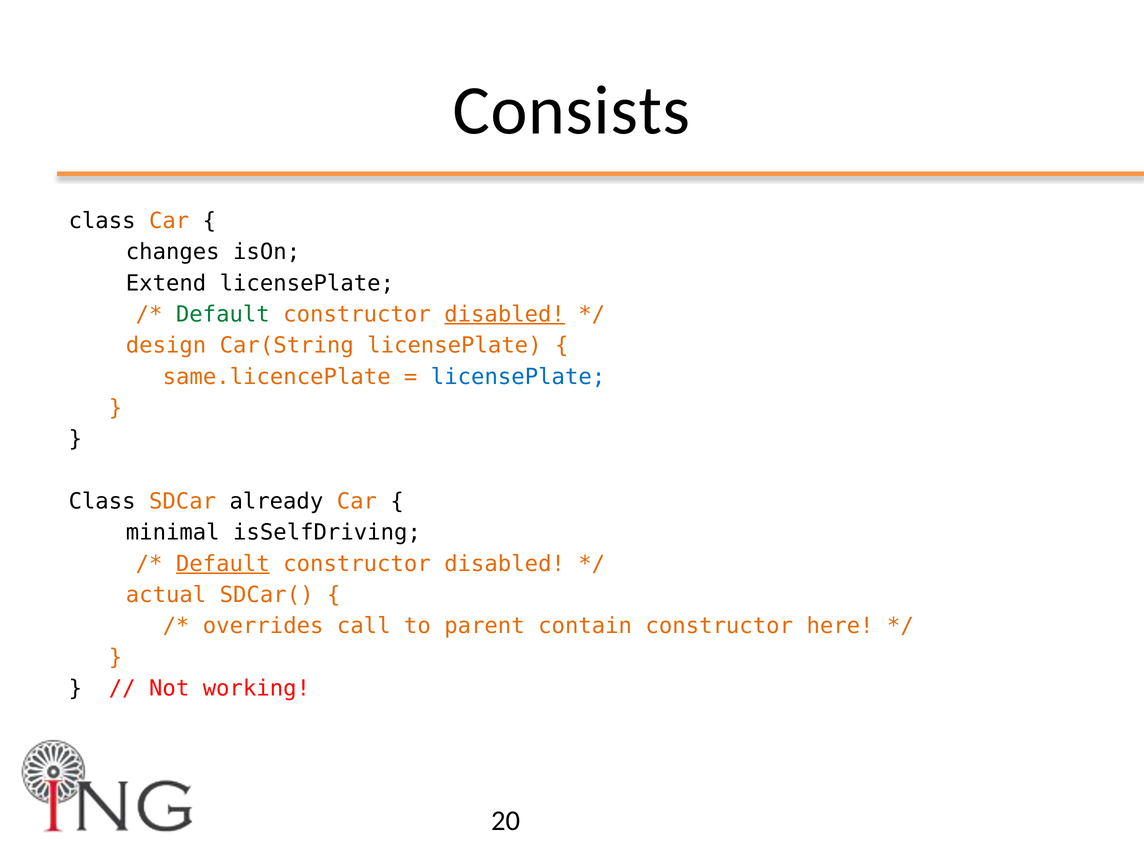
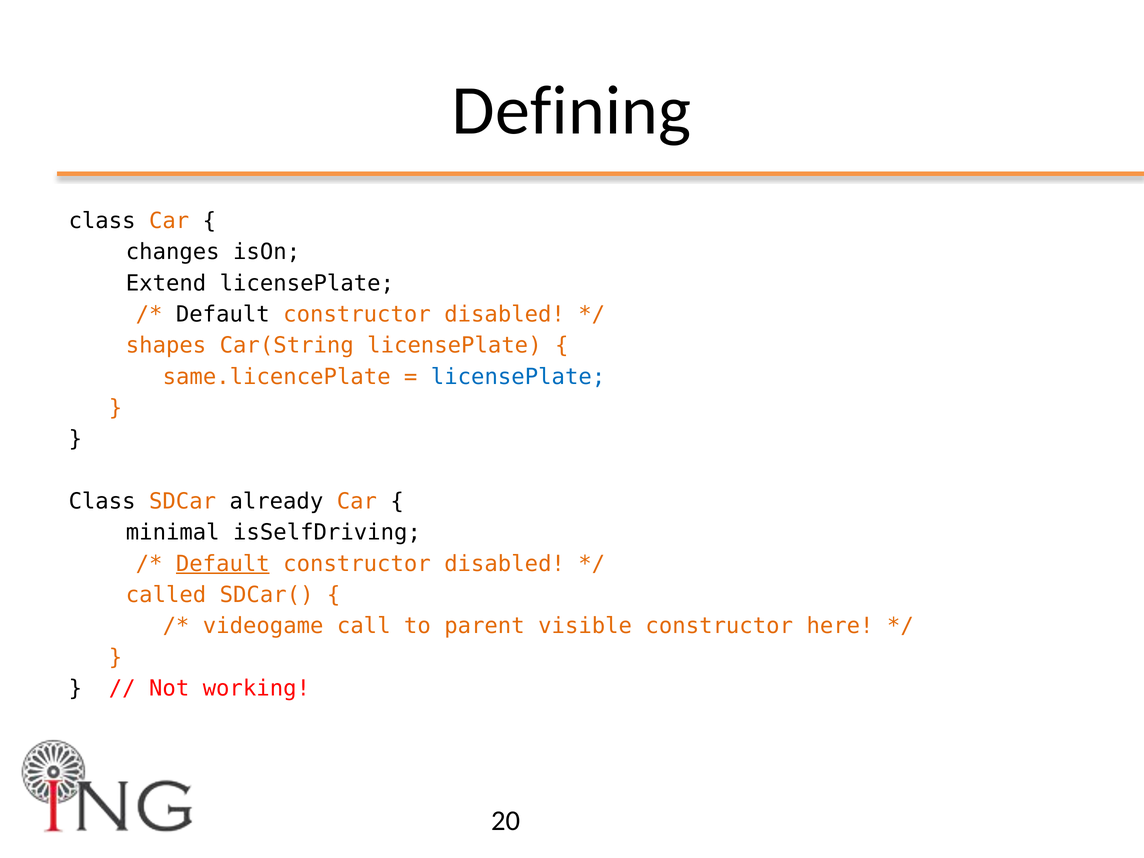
Consists: Consists -> Defining (572, 111)
Default colour: green -> black (223, 314)
disabled underline: present -> none (505, 314)
design: design -> shapes (166, 345)
actual: actual -> called (166, 595)
overrides: overrides -> videogame (263, 626)
contain: contain -> visible (585, 626)
